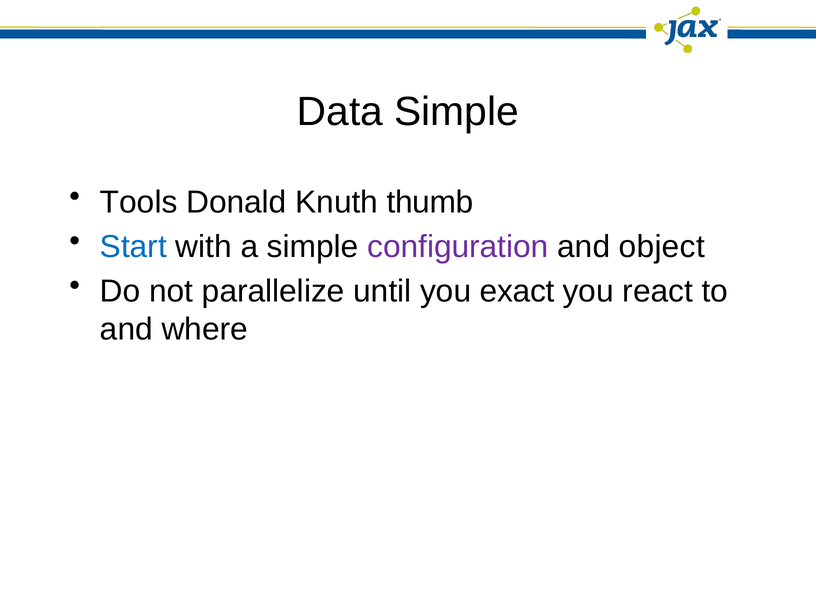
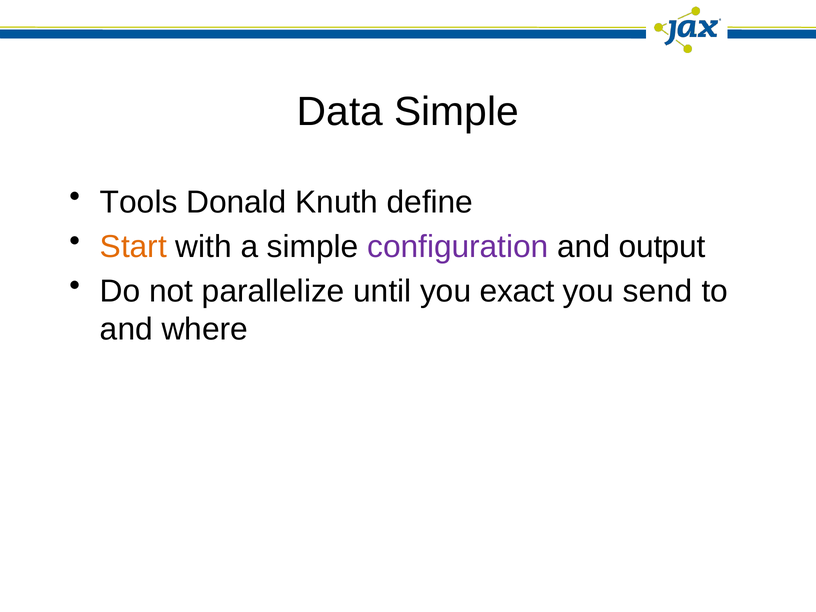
thumb: thumb -> define (430, 202)
Start colour: blue -> orange (133, 247)
object: object -> output (662, 247)
react: react -> send (658, 291)
